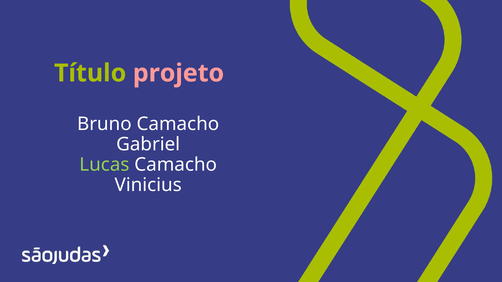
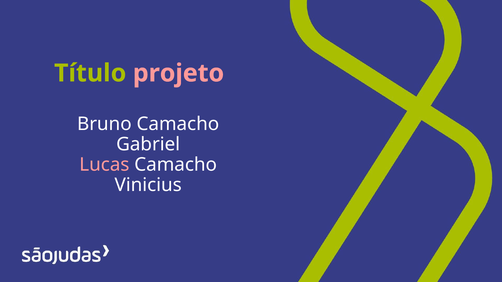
Lucas colour: light green -> pink (104, 165)
